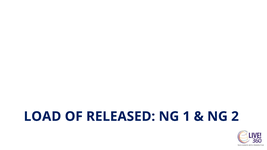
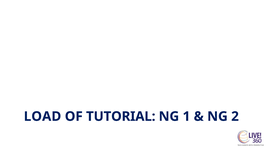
RELEASED: RELEASED -> TUTORIAL (121, 117)
